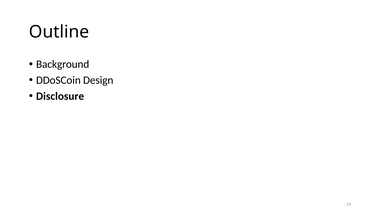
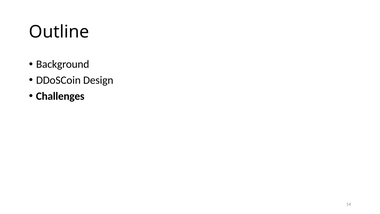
Disclosure: Disclosure -> Challenges (60, 96)
